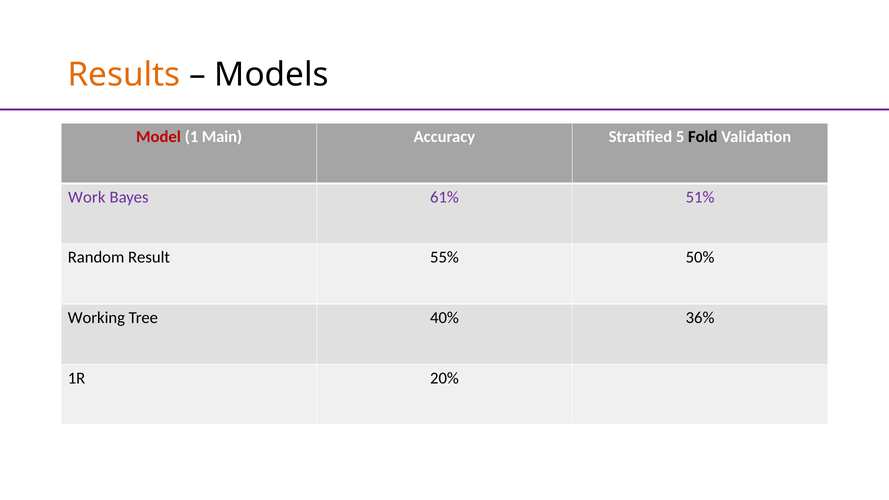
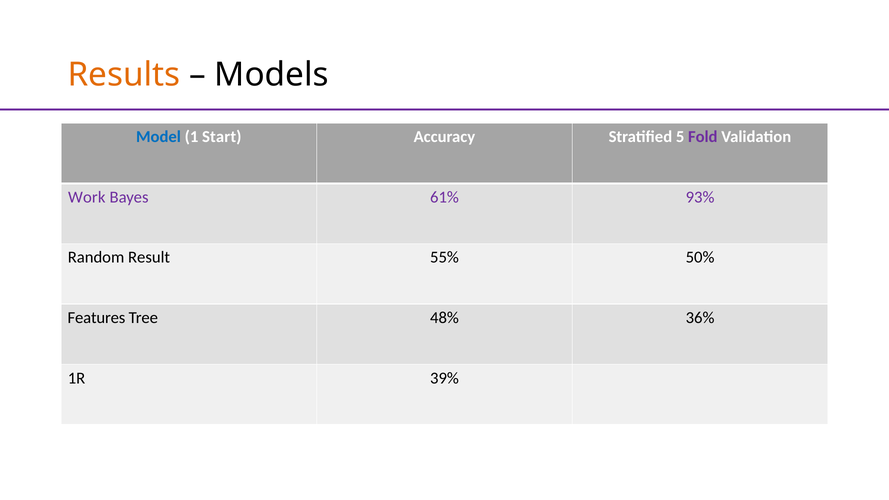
Model colour: red -> blue (158, 137)
Main: Main -> Start (222, 137)
Fold colour: black -> purple (703, 137)
51%: 51% -> 93% (700, 197)
Working: Working -> Features (96, 318)
40%: 40% -> 48% (444, 318)
20%: 20% -> 39% (444, 378)
